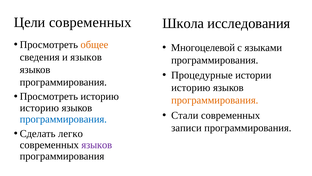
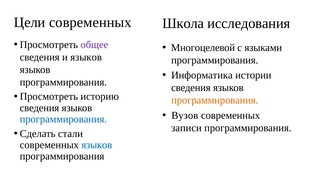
общее colour: orange -> purple (94, 44)
Процедурные: Процедурные -> Информатика (202, 75)
историю: историю -> сведения (191, 88)
историю: историю -> сведения (39, 108)
Стали: Стали -> Вузов (185, 115)
легко: легко -> стали (70, 133)
языков colour: purple -> blue (97, 144)
